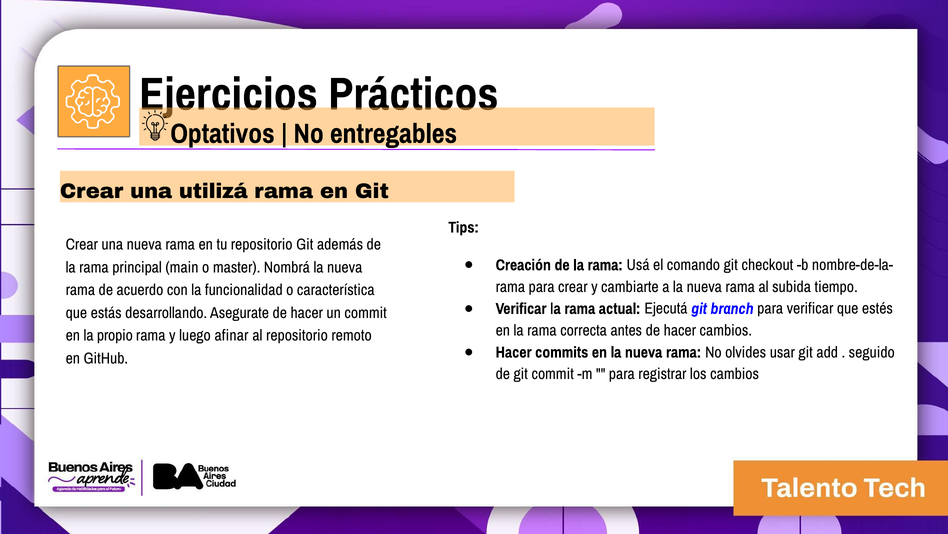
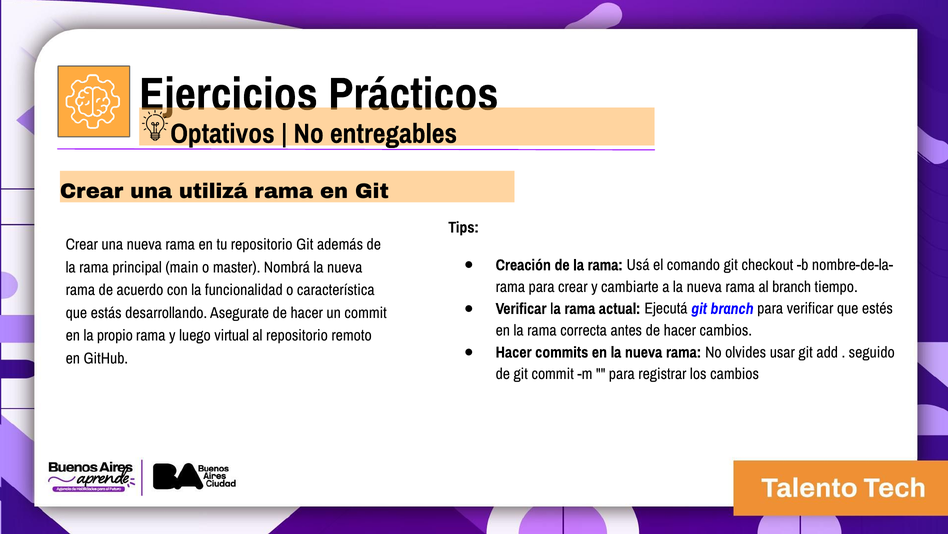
al subida: subida -> branch (792, 286)
afinar: afinar -> virtual (232, 335)
